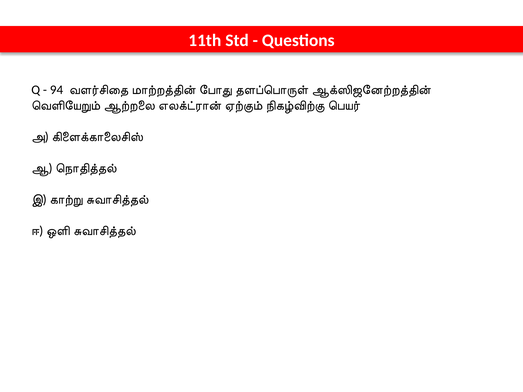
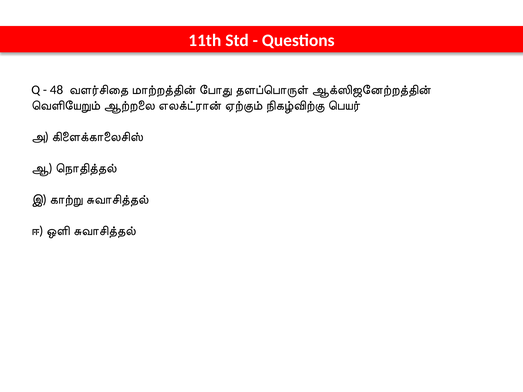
94: 94 -> 48 (57, 90)
